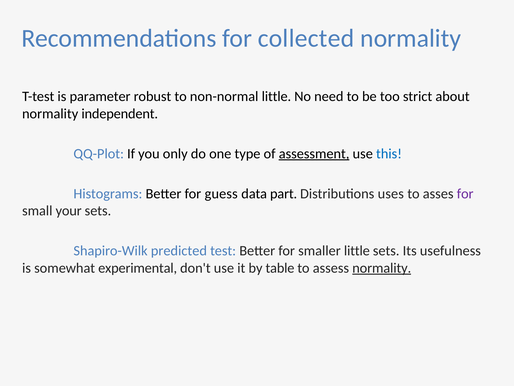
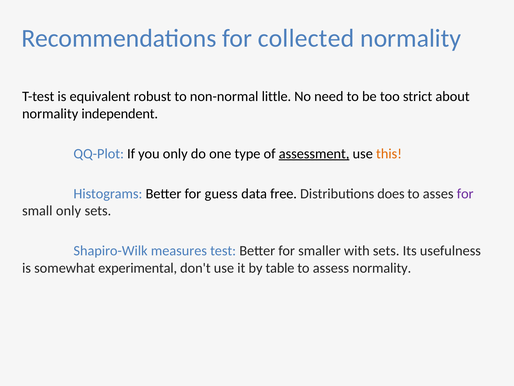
parameter: parameter -> equivalent (100, 96)
this colour: blue -> orange (389, 153)
part: part -> free (284, 193)
uses: uses -> does (391, 193)
small your: your -> only (69, 211)
predicted: predicted -> measures (179, 251)
smaller little: little -> with (357, 251)
normality underline: present -> none (382, 268)
